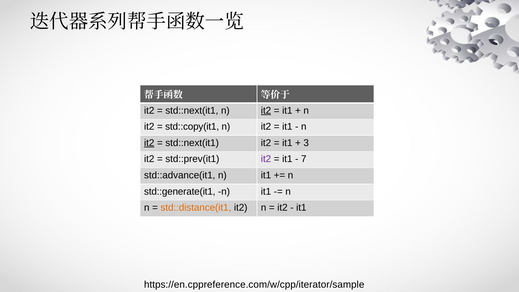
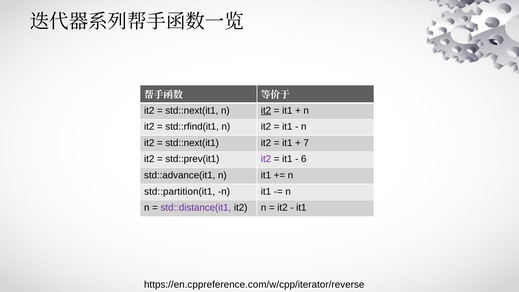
std::copy(it1: std::copy(it1 -> std::rfind(it1 (192, 127)
it2 underline: present -> none (149, 143)
3: 3 -> 7 (306, 143)
7: 7 -> 6 (304, 159)
std::generate(it1: std::generate(it1 -> std::partition(it1 (180, 192)
std::distance(it1 colour: orange -> purple (196, 208)
https://en.cppreference.com/w/cpp/iterator/sample: https://en.cppreference.com/w/cpp/iterator/sample -> https://en.cppreference.com/w/cpp/iterator/reverse (254, 285)
